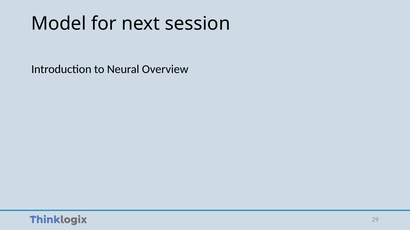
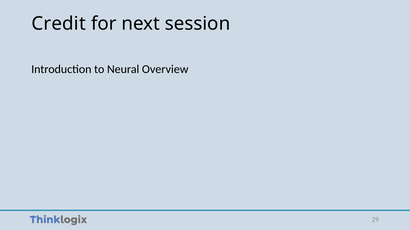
Model: Model -> Credit (59, 24)
